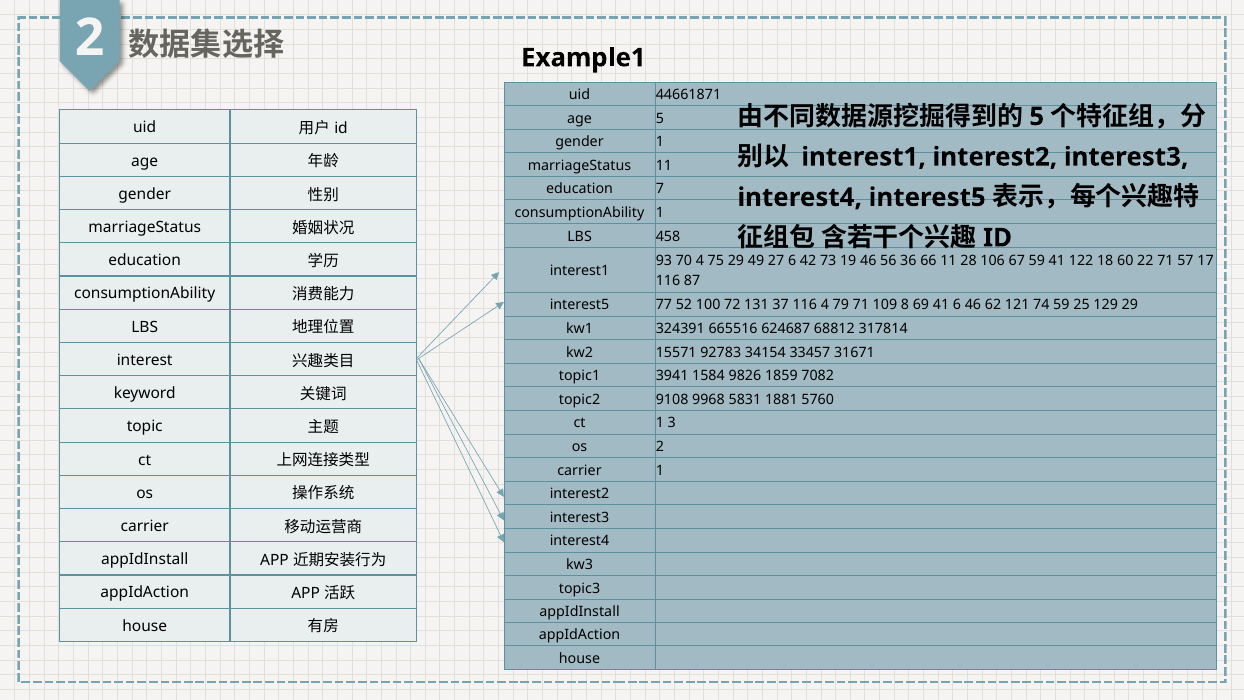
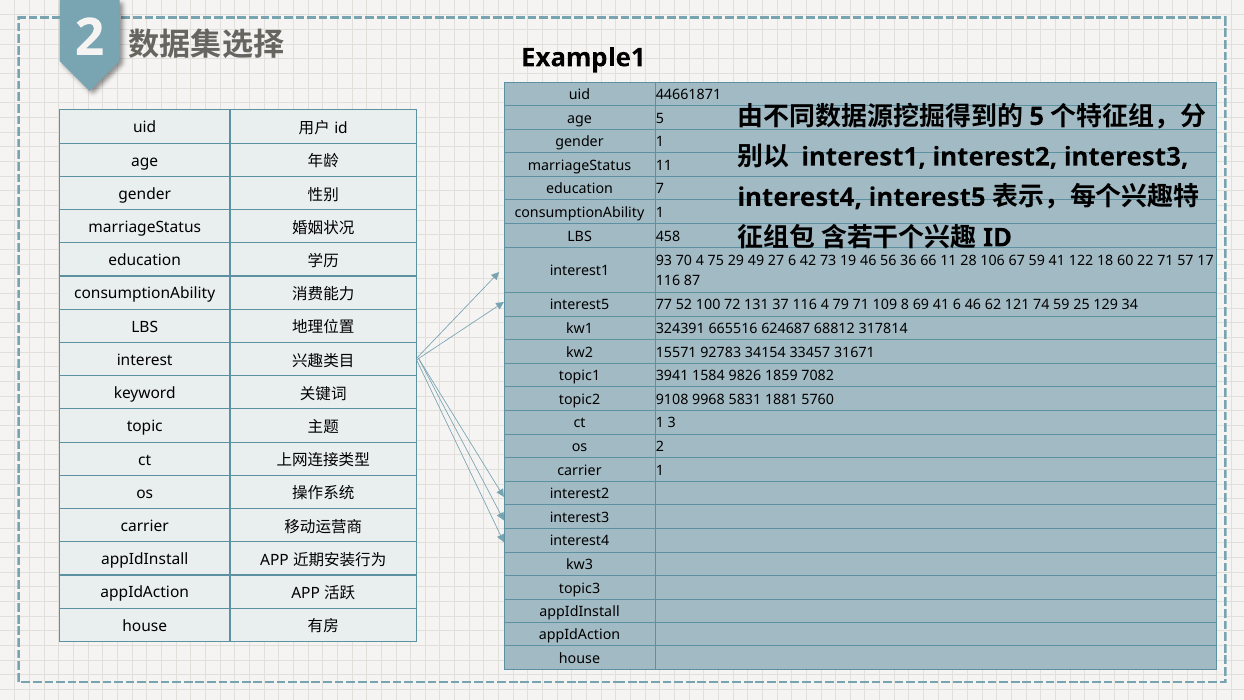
129 29: 29 -> 34 (1130, 305)
